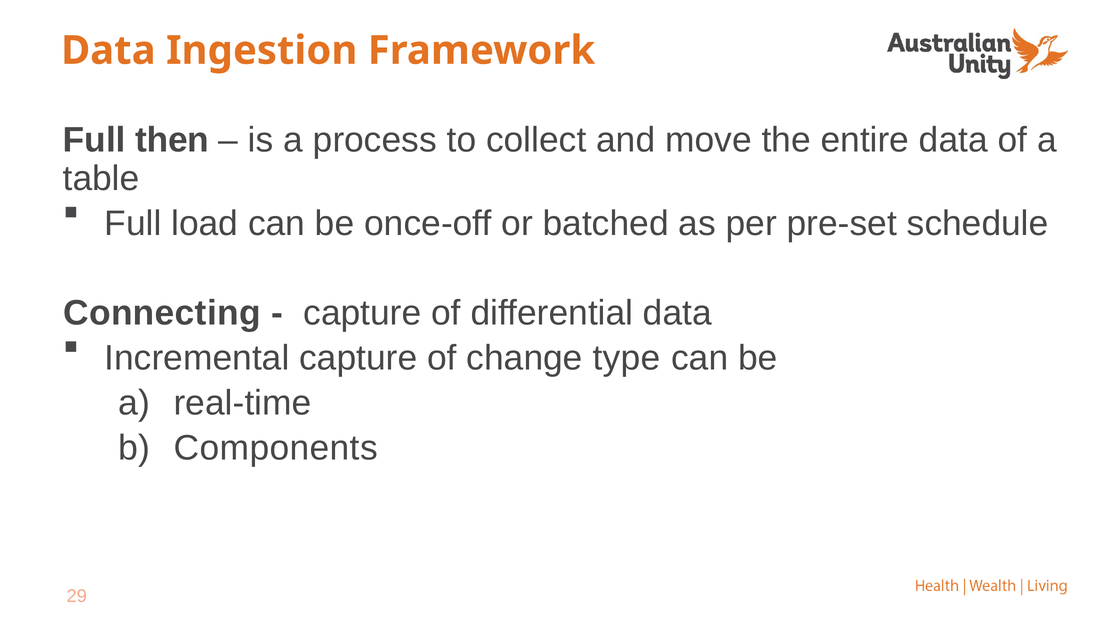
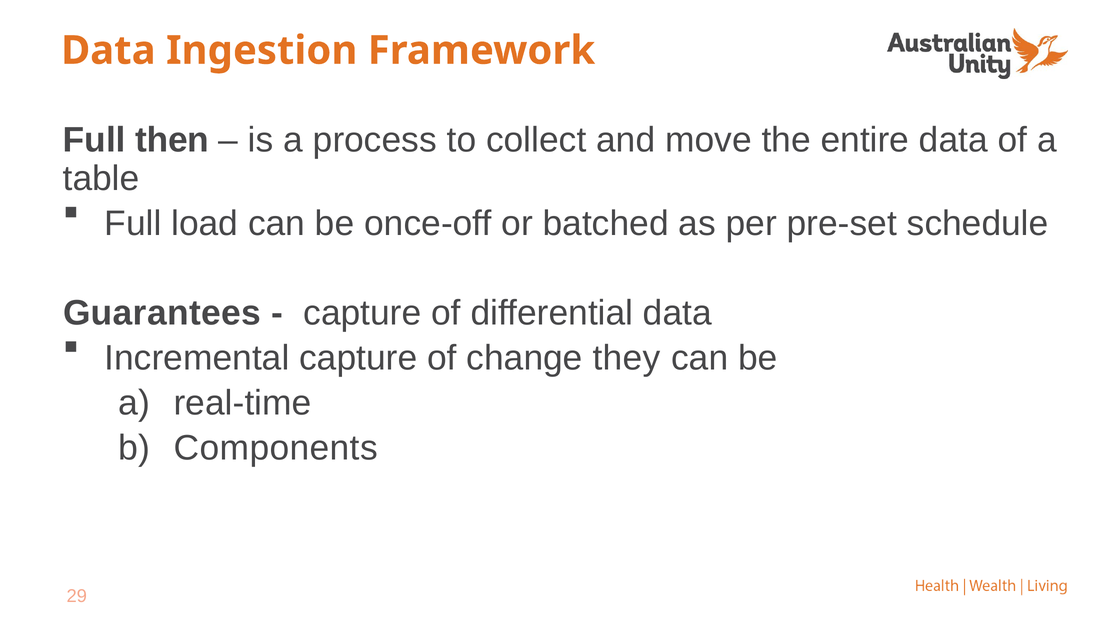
Connecting: Connecting -> Guarantees (162, 313)
type: type -> they (627, 358)
